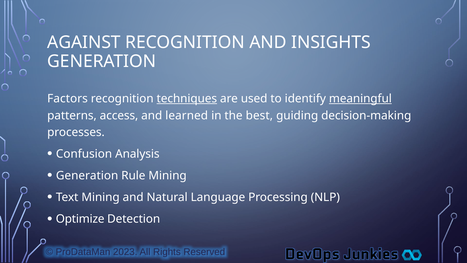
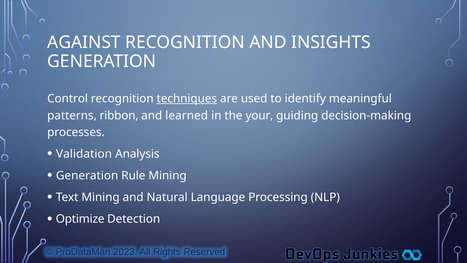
Factors: Factors -> Control (68, 99)
meaningful underline: present -> none (360, 99)
access: access -> ribbon (119, 115)
best: best -> your (259, 115)
Confusion: Confusion -> Validation (84, 154)
